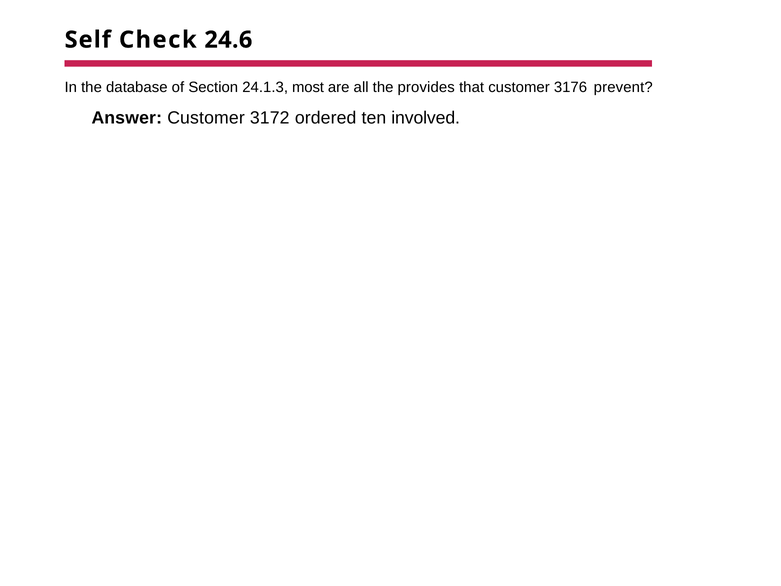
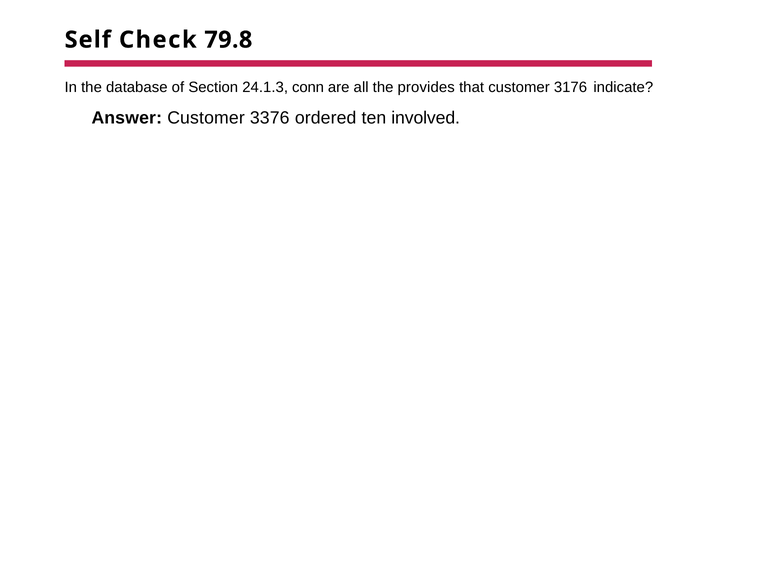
24.6: 24.6 -> 79.8 (228, 40)
most: most -> conn (308, 87)
prevent: prevent -> indicate (623, 87)
3172: 3172 -> 3376 (270, 118)
